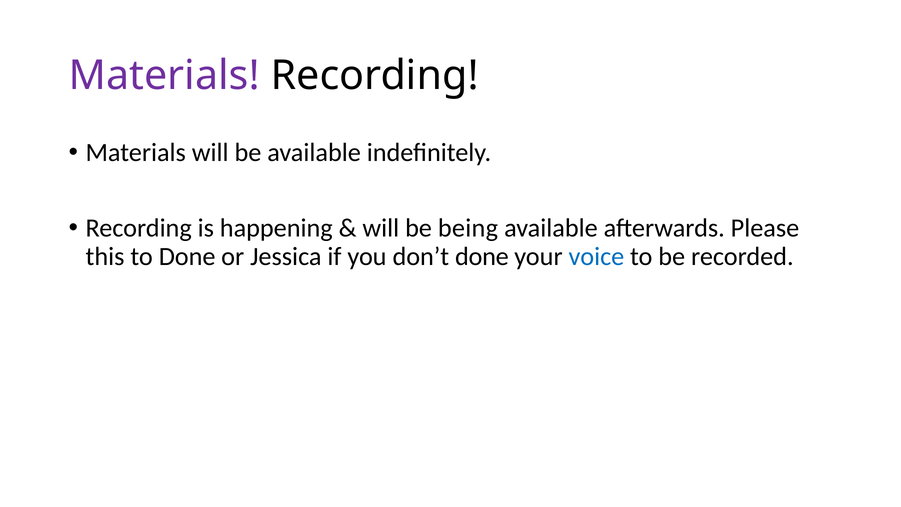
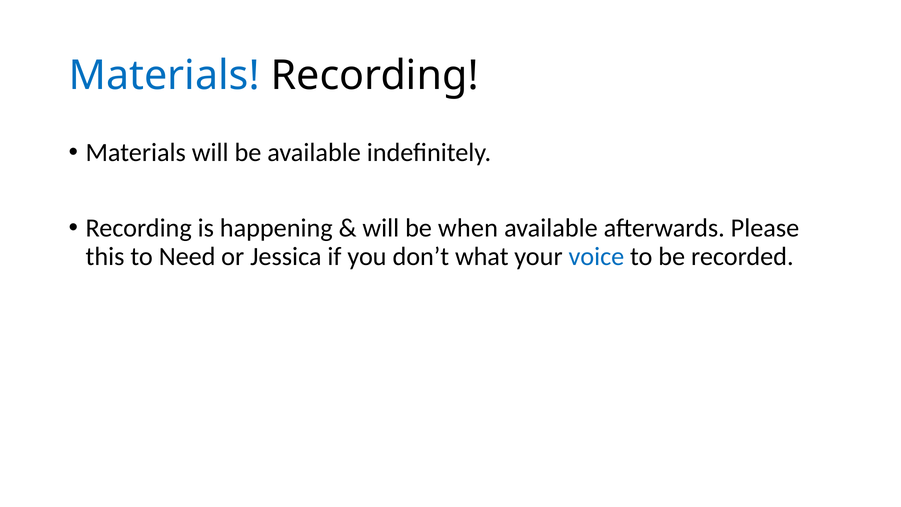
Materials colour: purple -> blue (164, 76)
being: being -> when (468, 228)
to Done: Done -> Need (187, 256)
don’t done: done -> what (482, 256)
